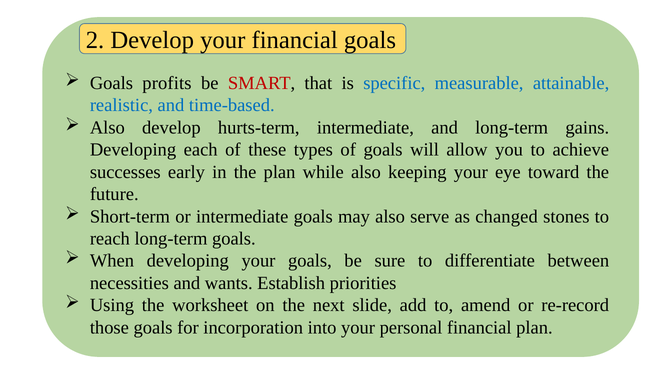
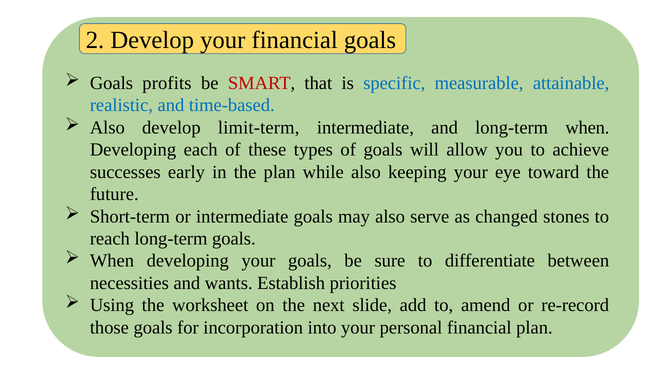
hurts-term: hurts-term -> limit-term (259, 128)
long-term gains: gains -> when (587, 128)
